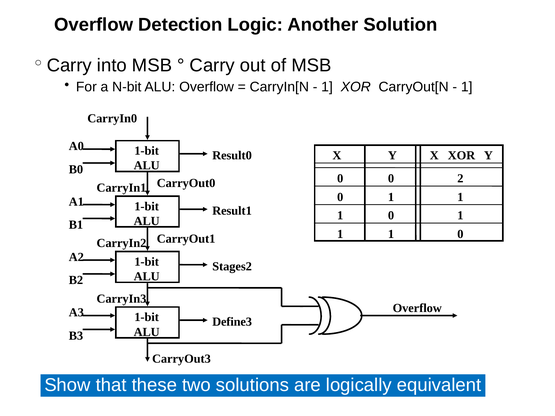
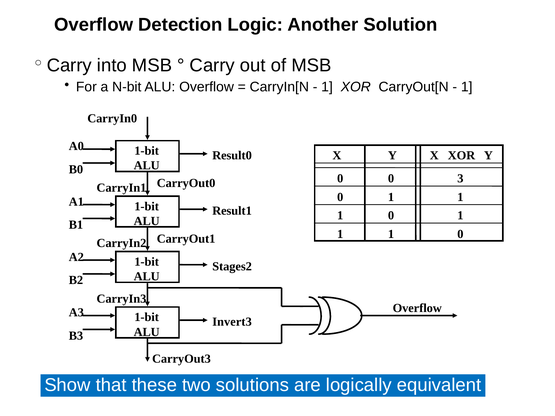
2: 2 -> 3 (460, 179)
Define3: Define3 -> Invert3 (232, 322)
